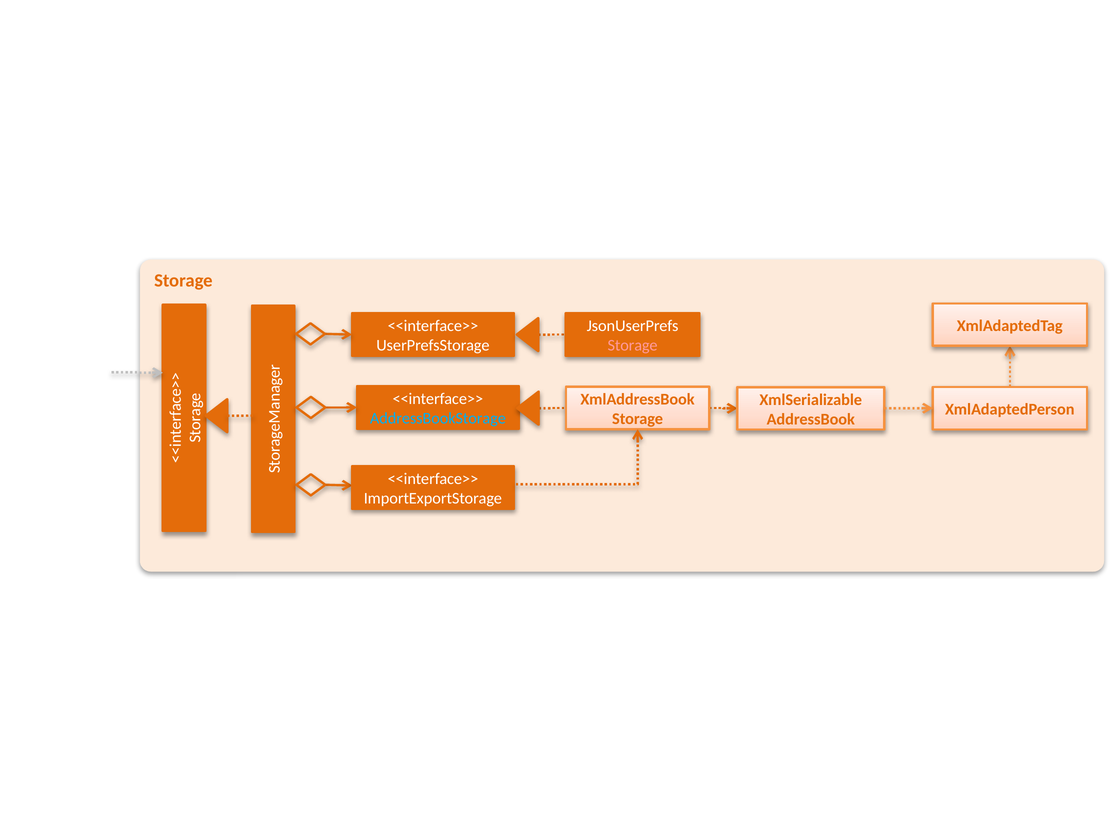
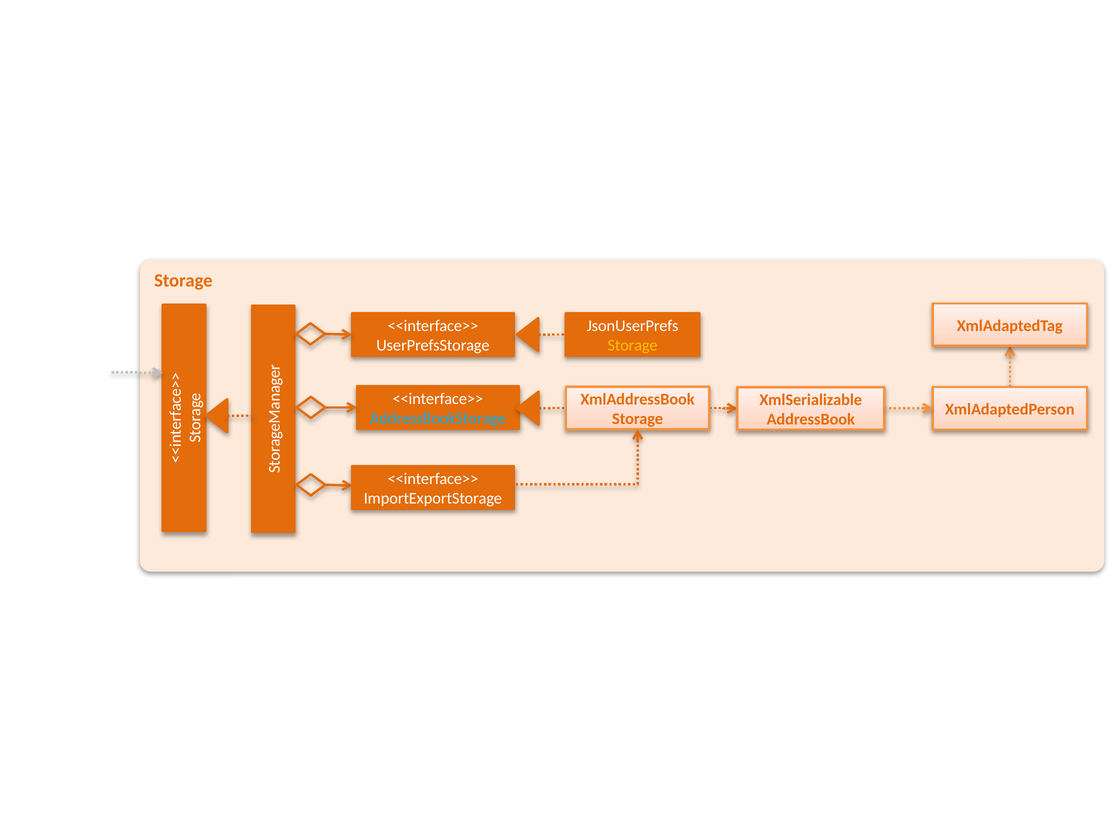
Storage colour: pink -> yellow (633, 345)
